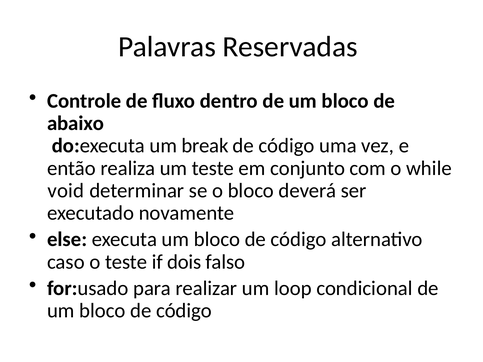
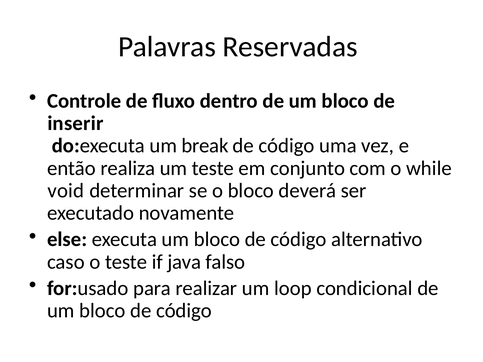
abaixo: abaixo -> inserir (75, 123)
dois: dois -> java (184, 262)
